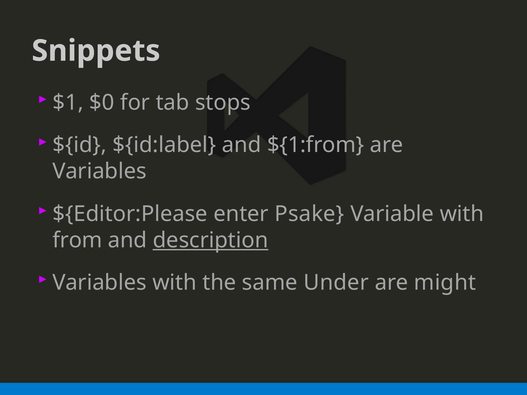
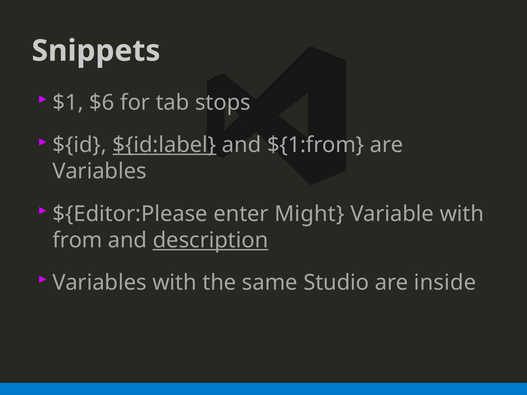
$0: $0 -> $6 (102, 103)
${id:label underline: none -> present (164, 145)
Psake: Psake -> Might (309, 214)
Under: Under -> Studio (336, 283)
might: might -> inside (445, 283)
